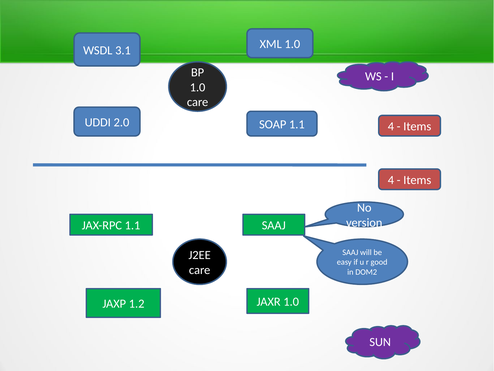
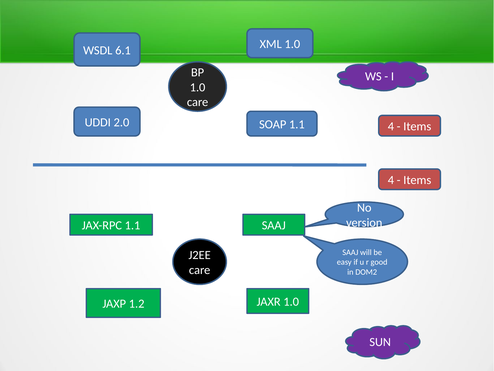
3.1: 3.1 -> 6.1 (123, 50)
